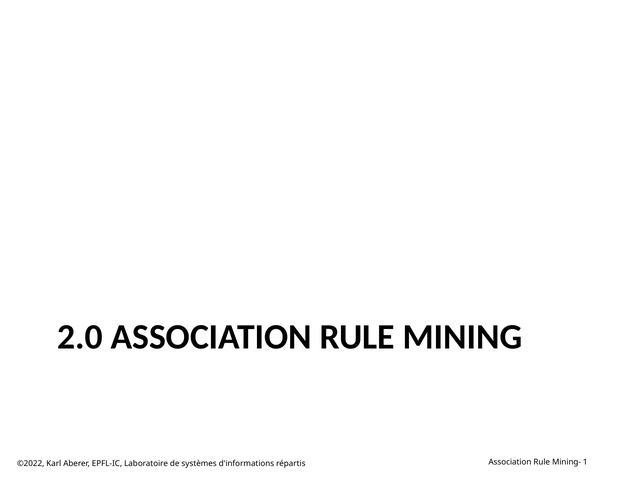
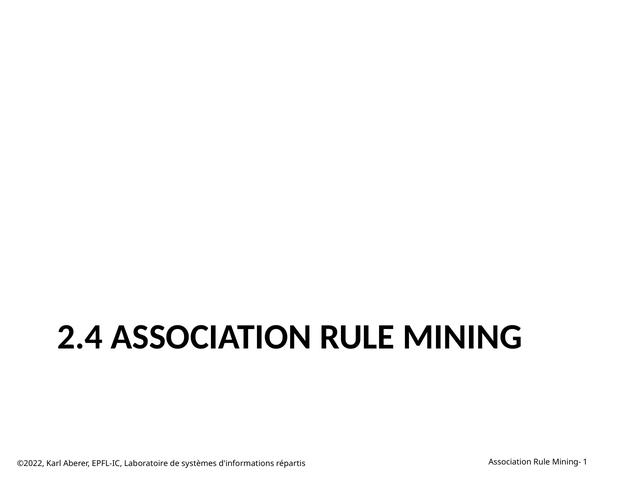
2.0: 2.0 -> 2.4 (80, 337)
